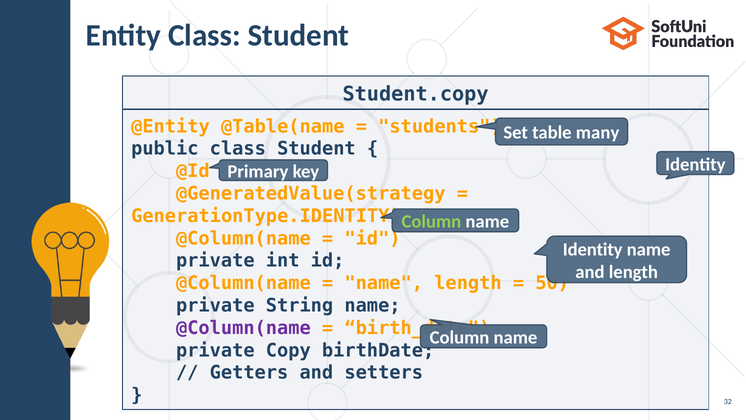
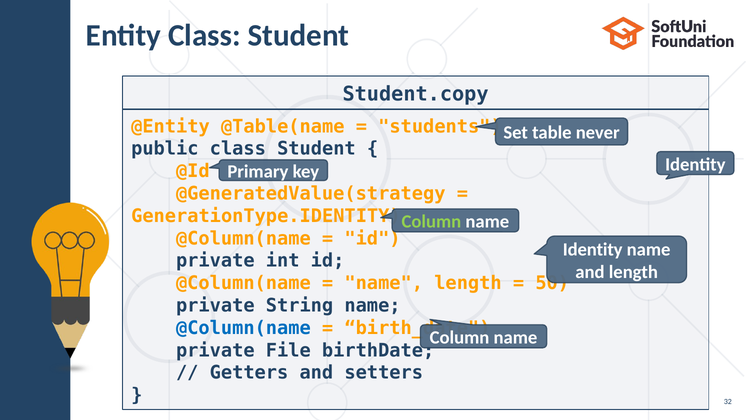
many: many -> never (598, 133)
@Column(name colour: purple -> blue (243, 328)
Copy: Copy -> File (288, 350)
